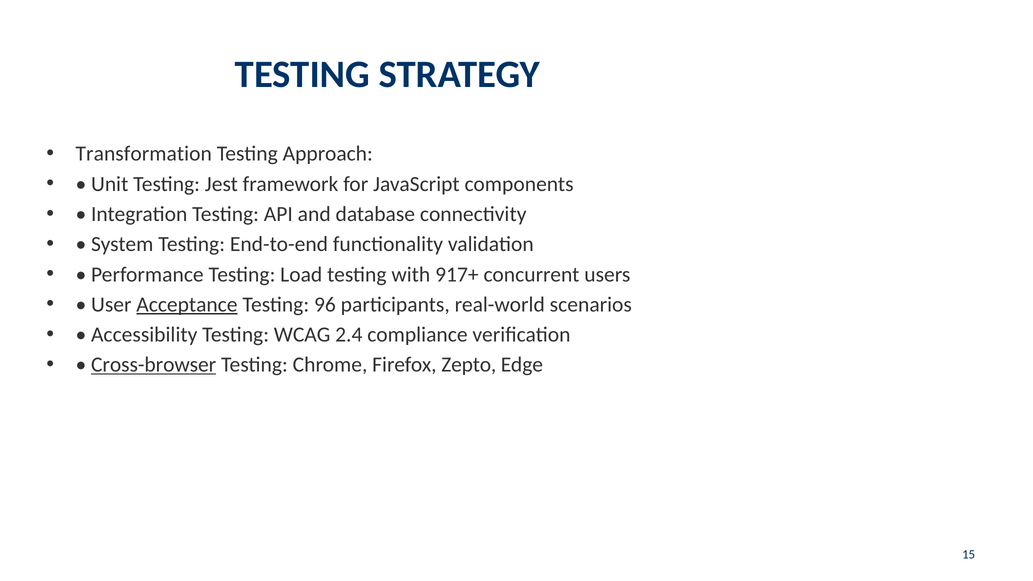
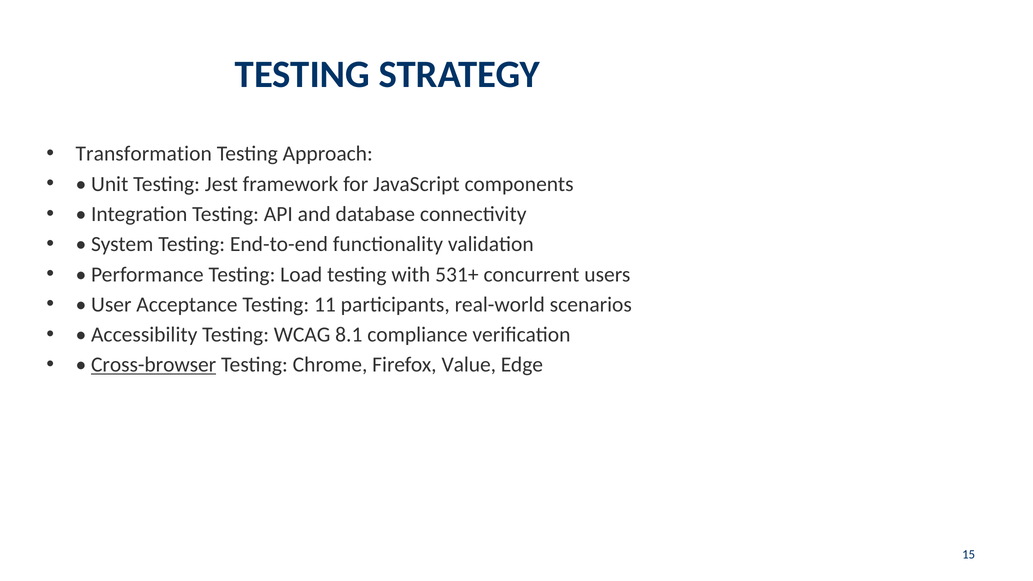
917+: 917+ -> 531+ (457, 274)
Acceptance underline: present -> none (187, 305)
96: 96 -> 11 (325, 305)
2.4: 2.4 -> 8.1 (349, 335)
Zepto: Zepto -> Value (469, 365)
